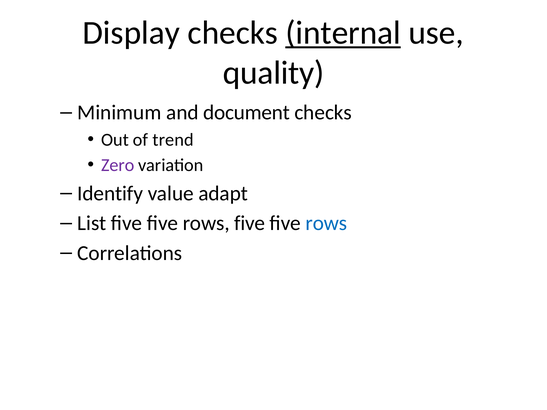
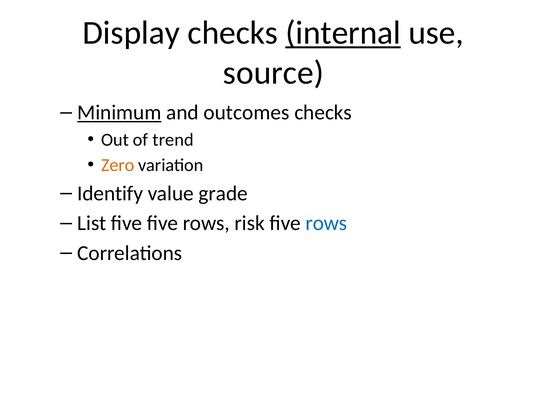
quality: quality -> source (273, 73)
Minimum underline: none -> present (119, 113)
document: document -> outcomes (246, 113)
Zero colour: purple -> orange (118, 165)
adapt: adapt -> grade (223, 194)
rows five: five -> risk (250, 223)
